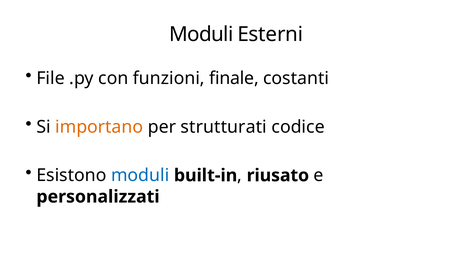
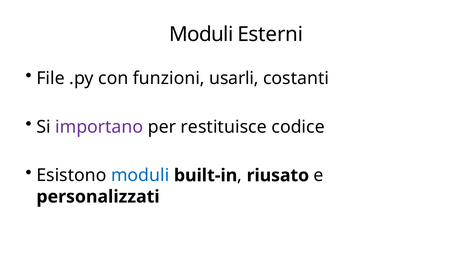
finale: finale -> usarli (234, 78)
importano colour: orange -> purple (99, 127)
strutturati: strutturati -> restituisce (224, 127)
